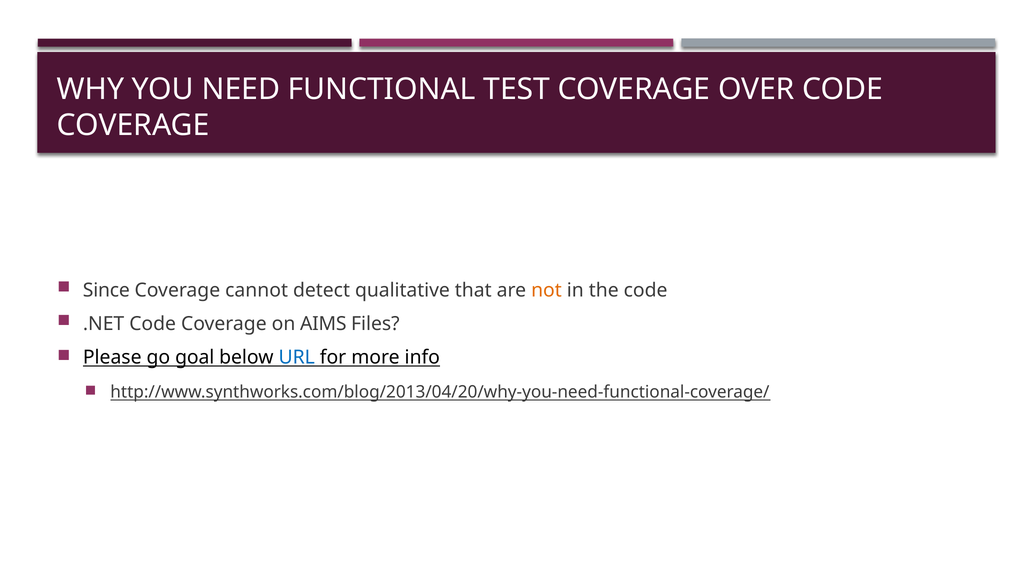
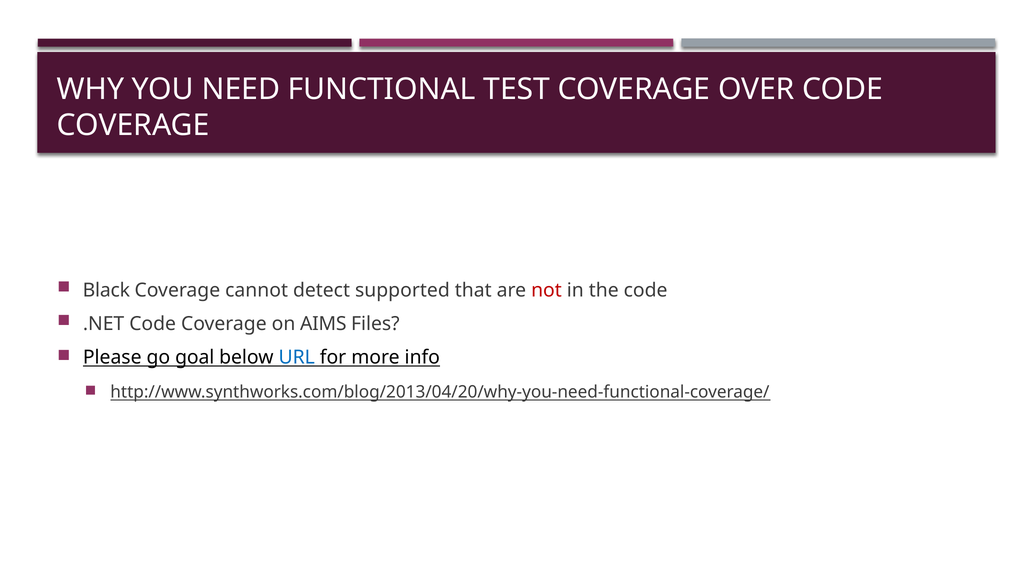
Since: Since -> Black (106, 290)
qualitative: qualitative -> supported (402, 290)
not colour: orange -> red (546, 290)
